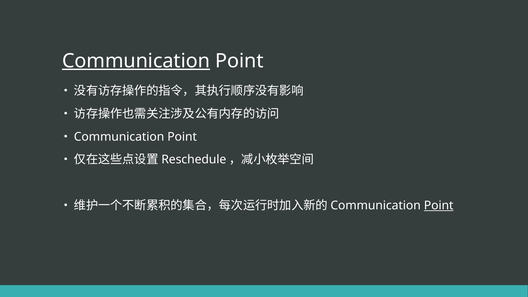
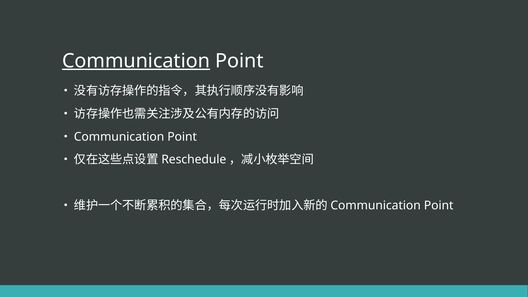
Point underline: present -> none (439, 206)
